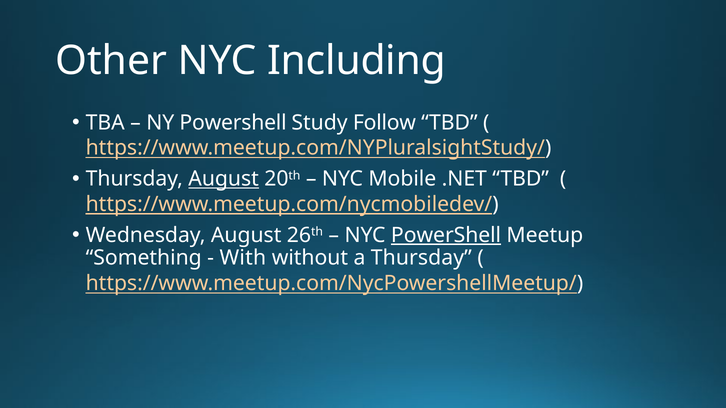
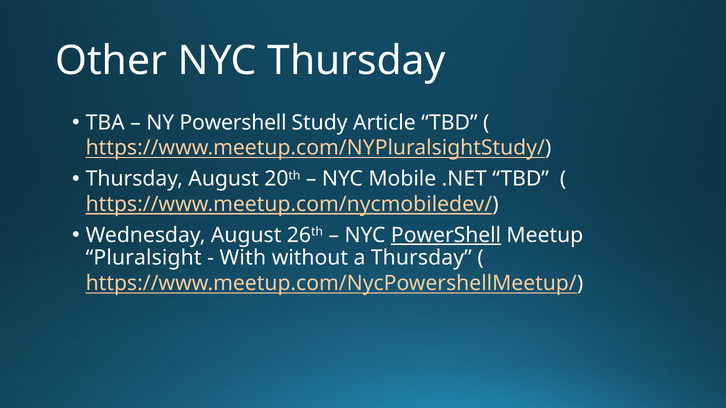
NYC Including: Including -> Thursday (356, 61)
Follow: Follow -> Article (384, 123)
August underline: present -> none (224, 179)
Something: Something -> Pluralsight (144, 258)
